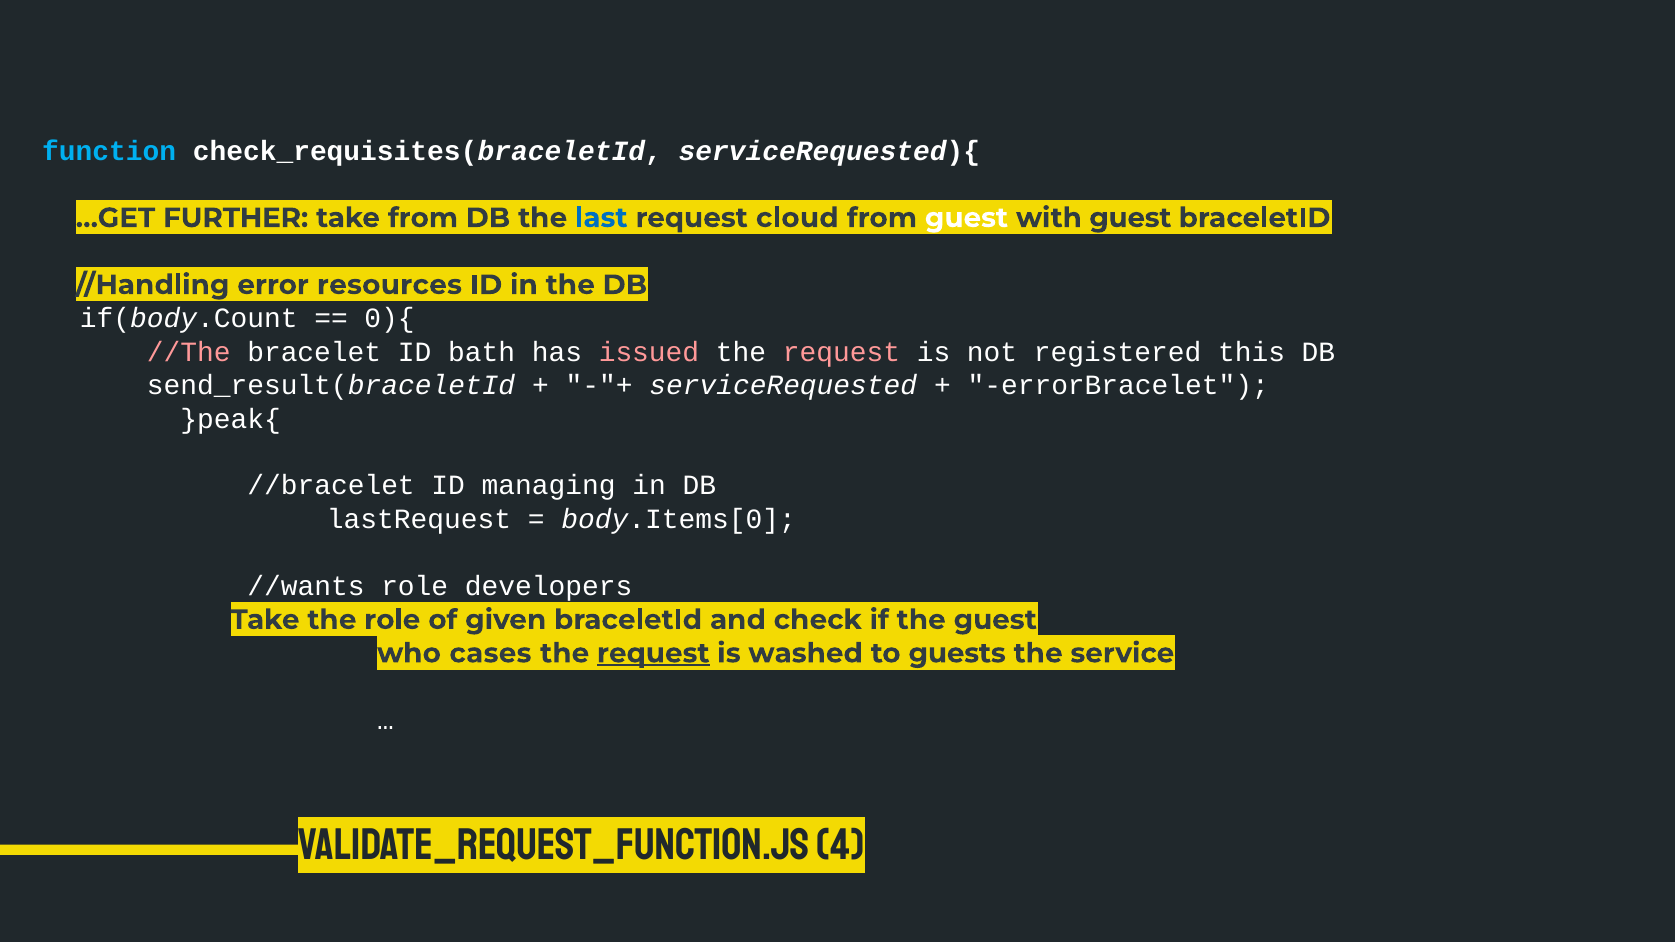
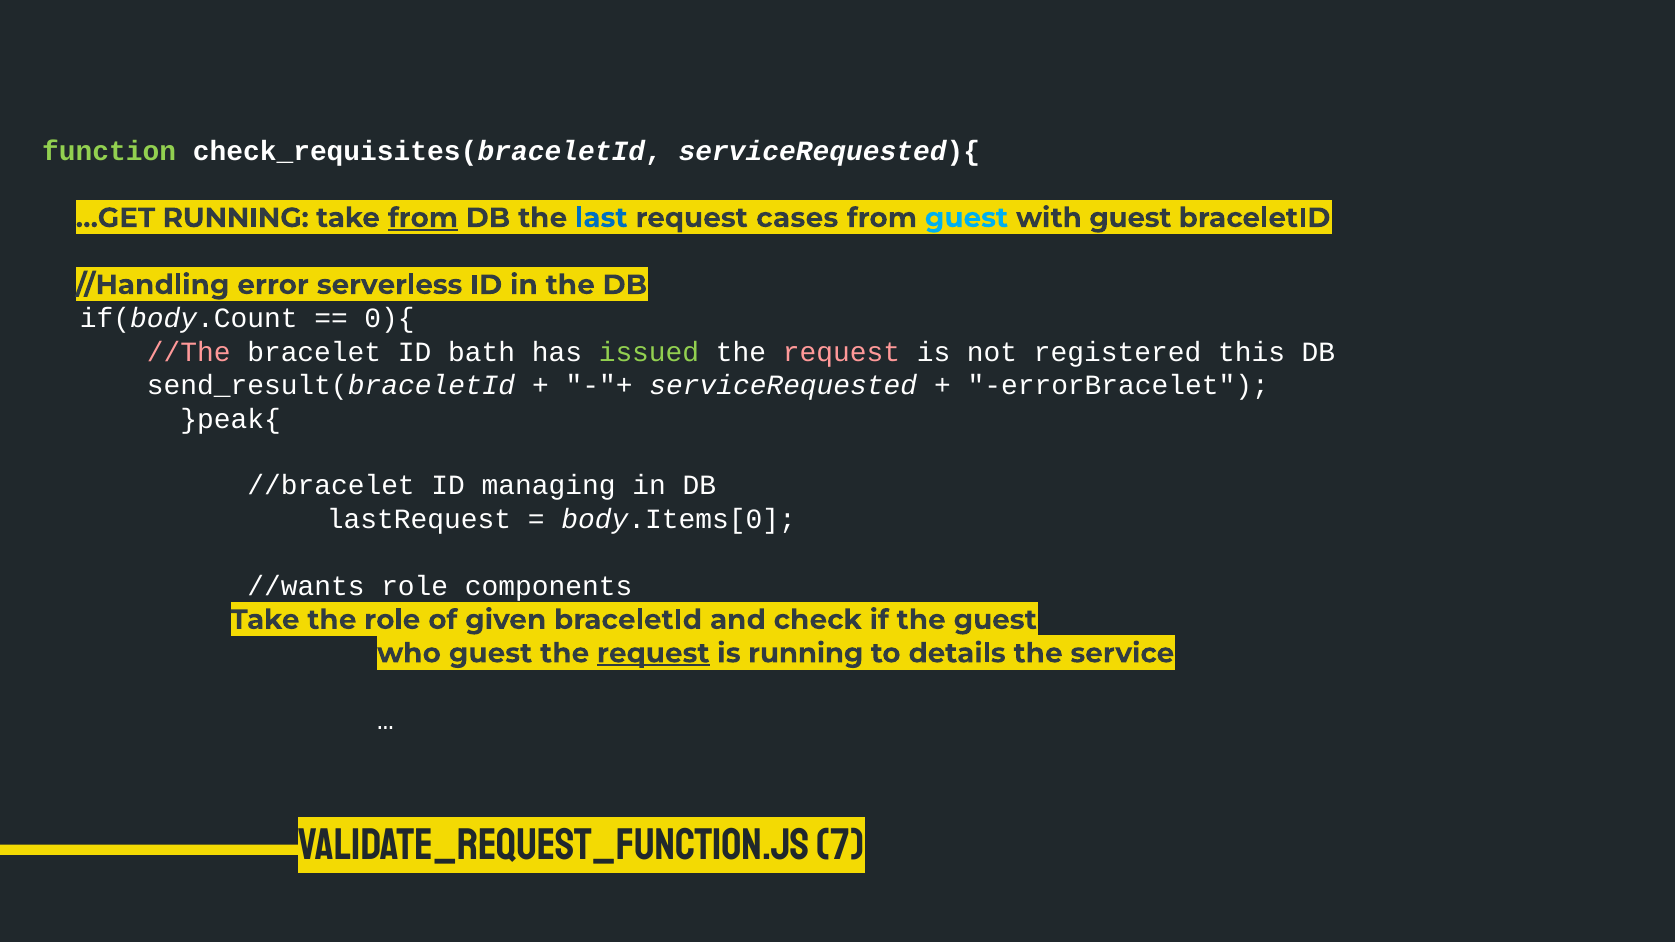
function colour: light blue -> light green (109, 151)
…GET FURTHER: FURTHER -> RUNNING (236, 218)
from underline: none -> present (423, 218)
cloud: cloud -> cases (797, 218)
guest colour: white -> light blue (966, 218)
resources: resources -> serverless (390, 285)
issued colour: pink -> light green (649, 352)
developers: developers -> components (549, 586)
who cases: cases -> guest (491, 653)
is washed: washed -> running (806, 653)
guests: guests -> details (957, 653)
4: 4 -> 7 (840, 845)
